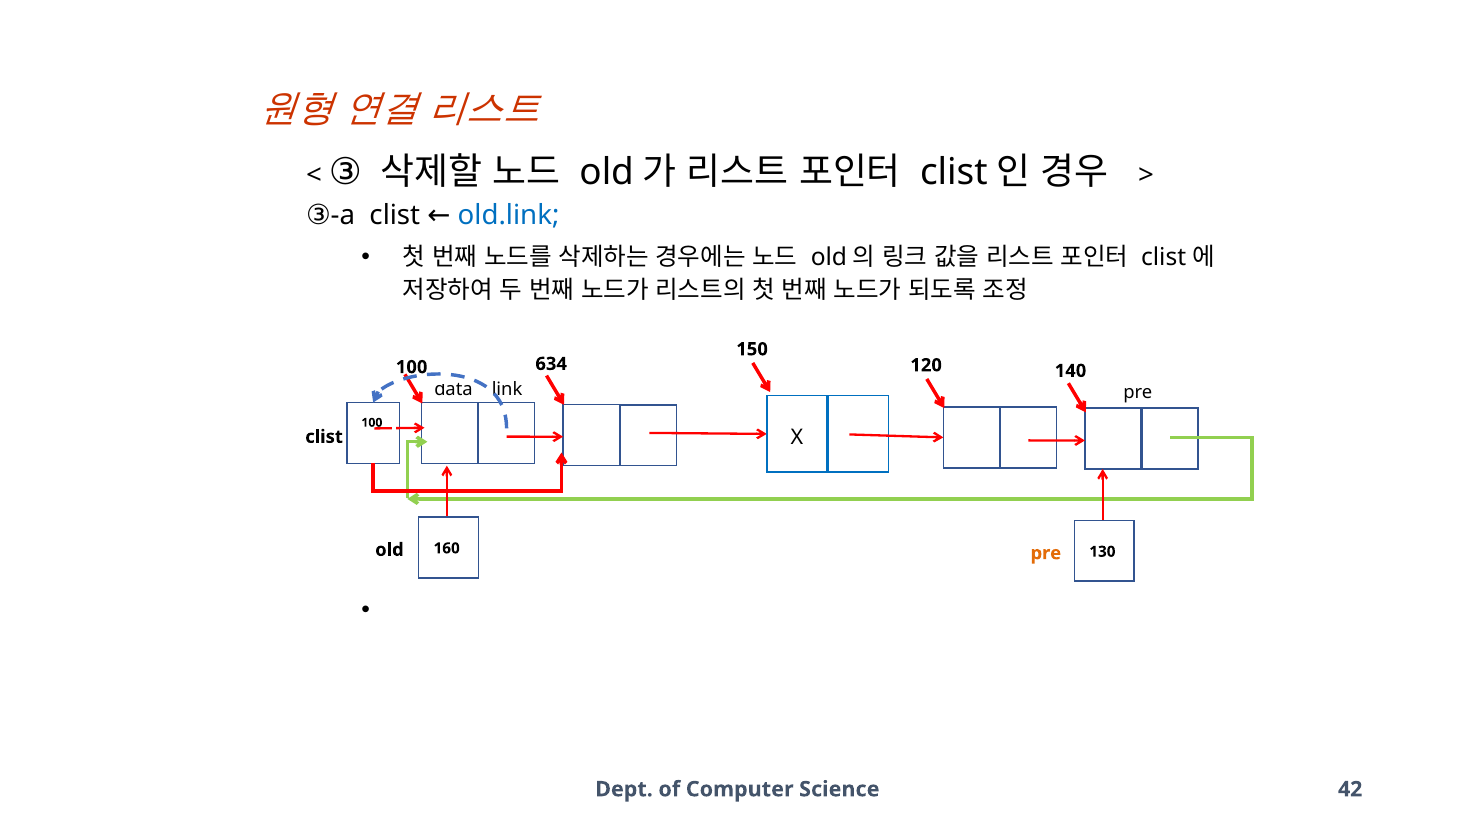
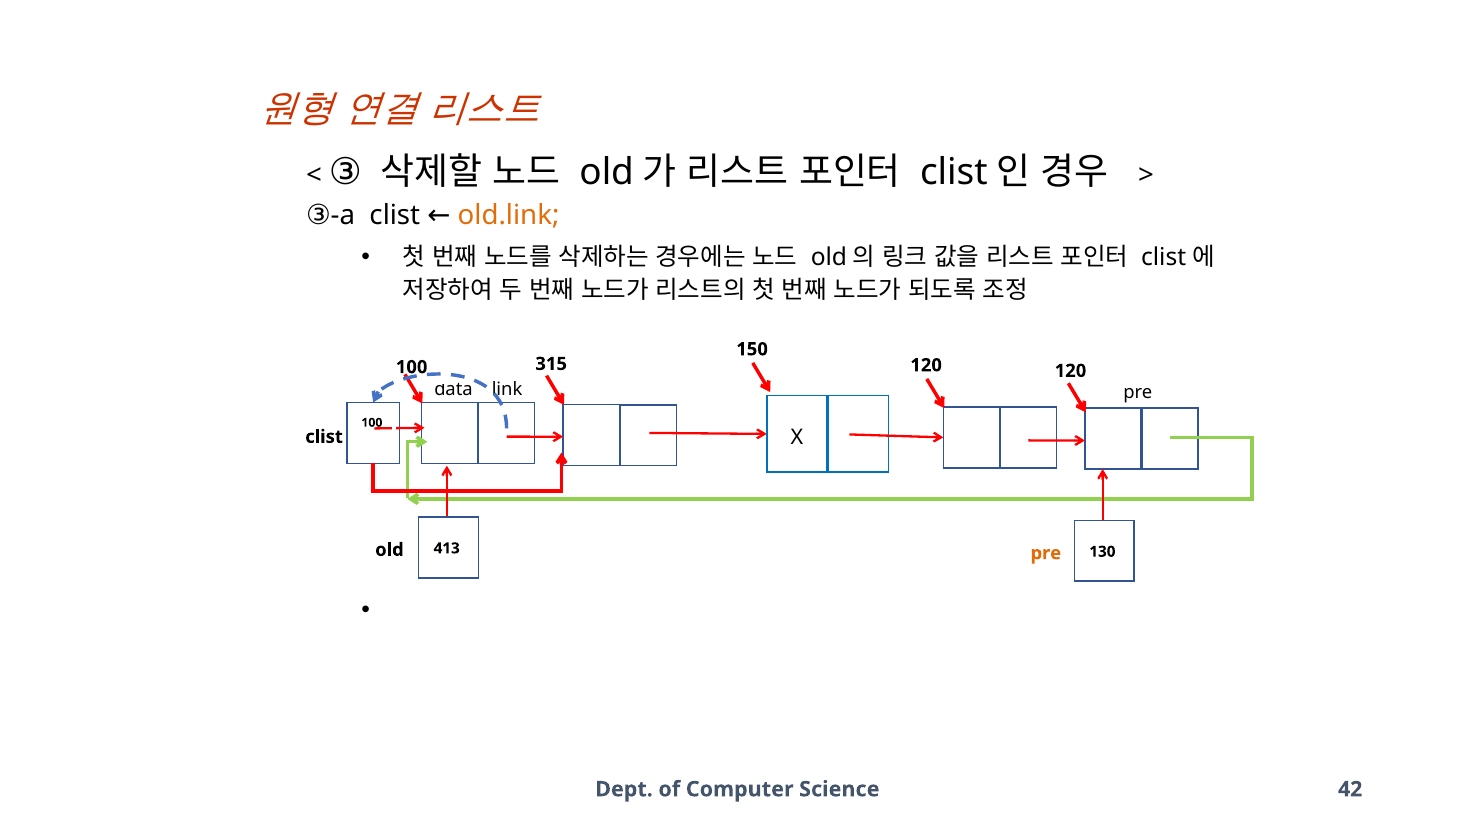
old.link colour: blue -> orange (509, 215)
634: 634 -> 315 (551, 364)
120 140: 140 -> 120 (1071, 371)
160: 160 -> 413 (447, 548)
